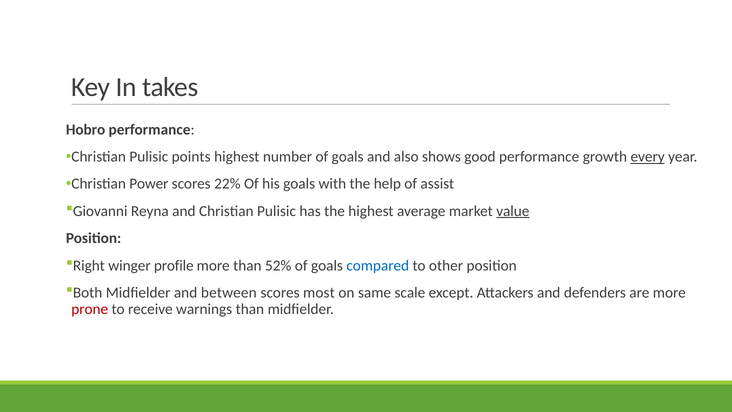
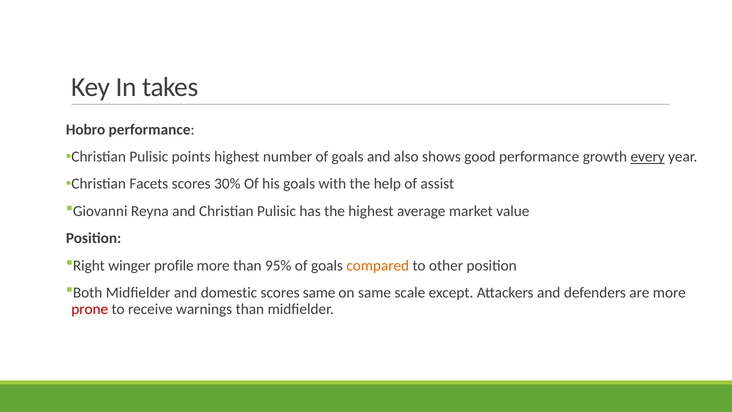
Power: Power -> Facets (149, 184)
22%: 22% -> 30% (227, 184)
value underline: present -> none (513, 211)
52%: 52% -> 95% (278, 265)
compared colour: blue -> orange (378, 265)
between: between -> domestic (229, 292)
scores most: most -> same (319, 292)
